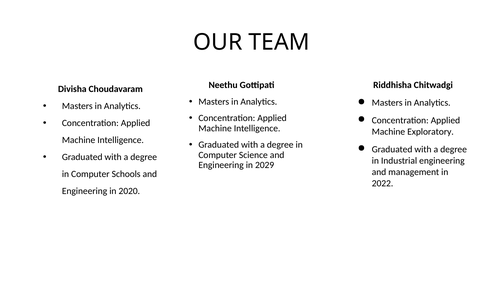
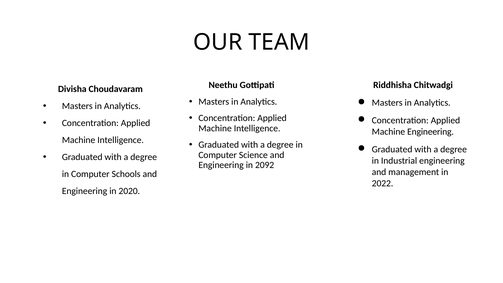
Machine Exploratory: Exploratory -> Engineering (431, 132)
2029: 2029 -> 2092 (265, 165)
